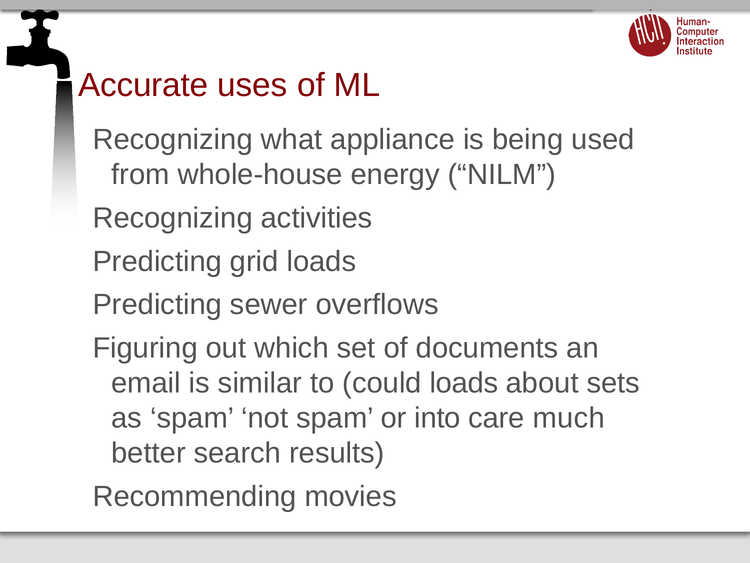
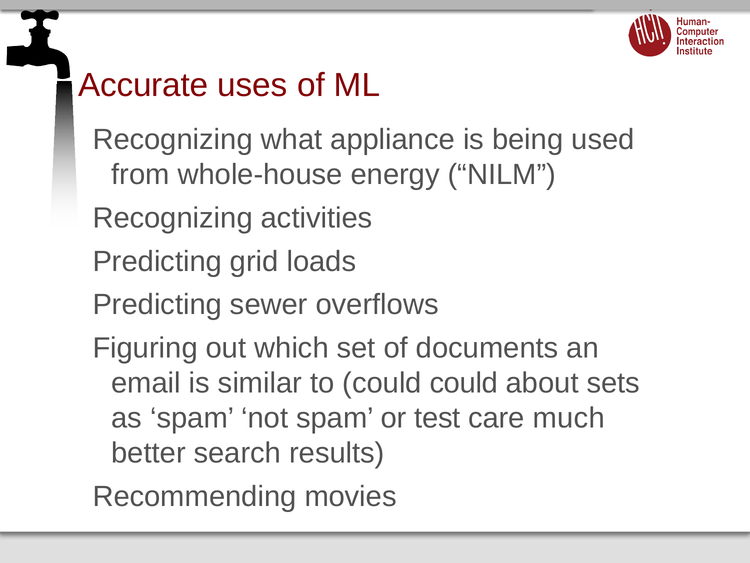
could loads: loads -> could (464, 383)
into: into -> test (437, 418)
